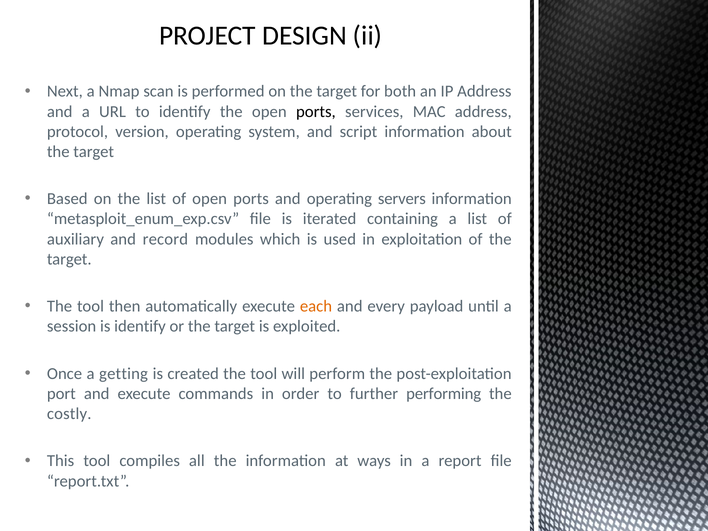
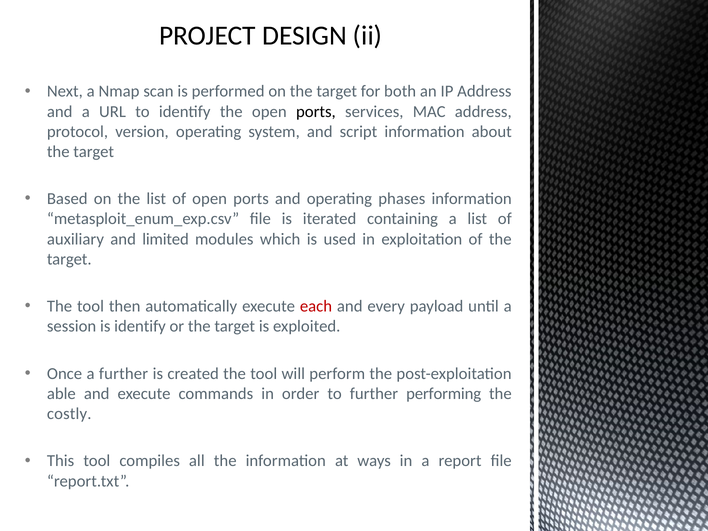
servers: servers -> phases (402, 199)
record: record -> limited (166, 239)
each colour: orange -> red (316, 306)
a getting: getting -> further (124, 374)
port: port -> able (61, 394)
